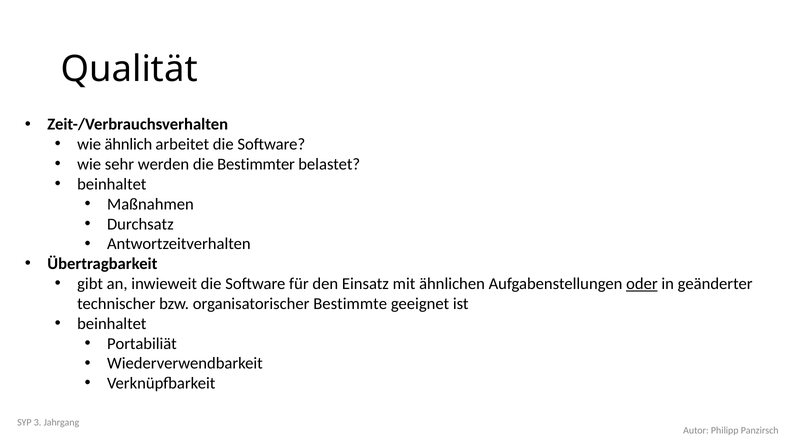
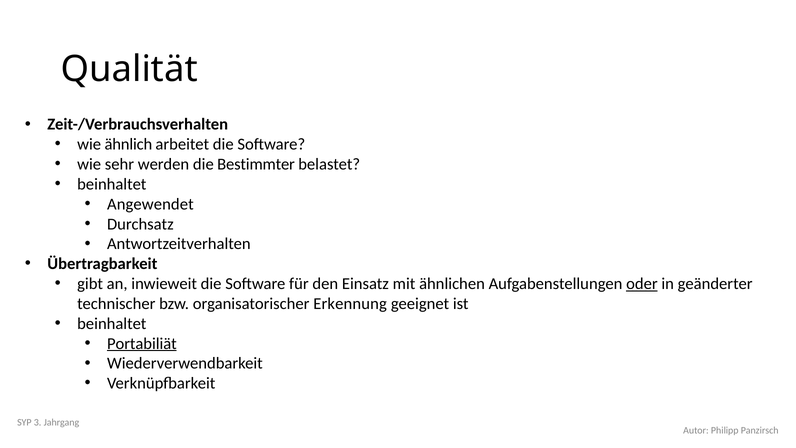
Maßnahmen: Maßnahmen -> Angewendet (150, 204)
Bestimmte: Bestimmte -> Erkennung (350, 304)
Portabiliät underline: none -> present (142, 343)
